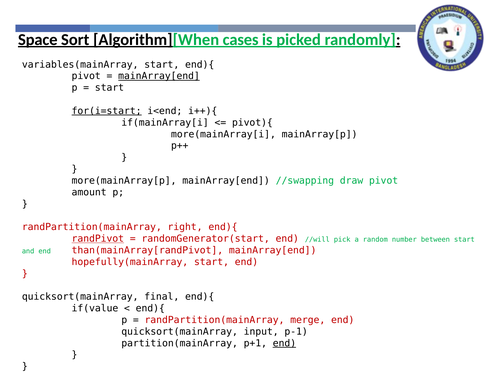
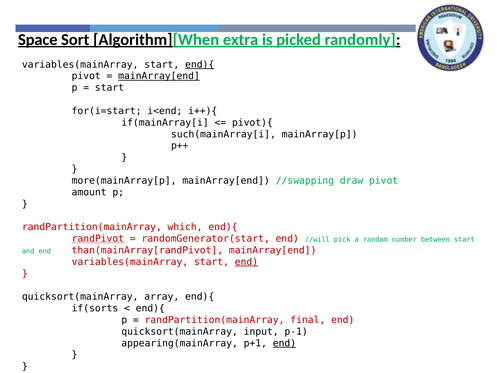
cases: cases -> extra (241, 40)
end){ underline: none -> present (200, 64)
for(i=start underline: present -> none (107, 111)
more(mainArray[i: more(mainArray[i -> such(mainArray[i (223, 134)
right: right -> which (185, 227)
hopefully(mainArray: hopefully(mainArray -> variables(mainArray (130, 262)
end underline: none -> present (246, 262)
final: final -> array (162, 297)
if(value: if(value -> if(sorts (95, 308)
merge: merge -> final (308, 320)
partition(mainArray: partition(mainArray -> appearing(mainArray (180, 343)
